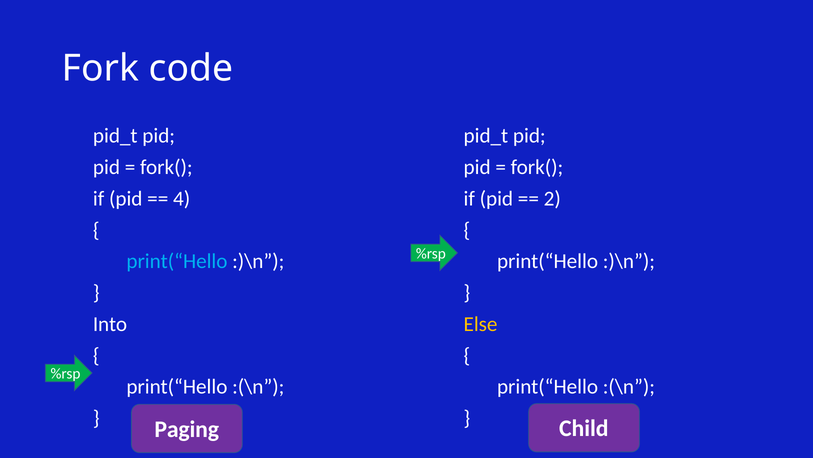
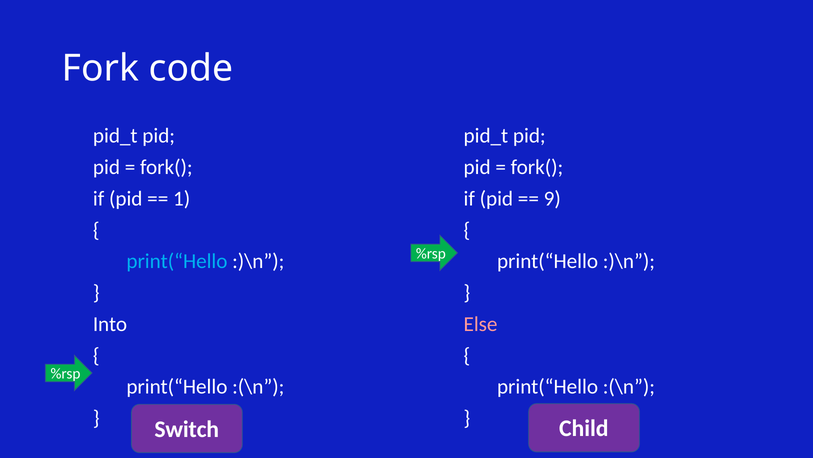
4: 4 -> 1 (182, 198)
2: 2 -> 9 (552, 198)
Else colour: yellow -> pink (481, 324)
Paging: Paging -> Switch (187, 429)
